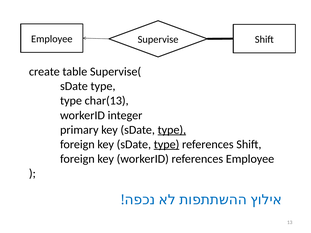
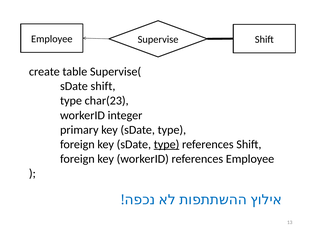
type: type -> shift (103, 86)
char(13: char(13 -> char(23 (107, 101)
type underline: present -> none (172, 130)
